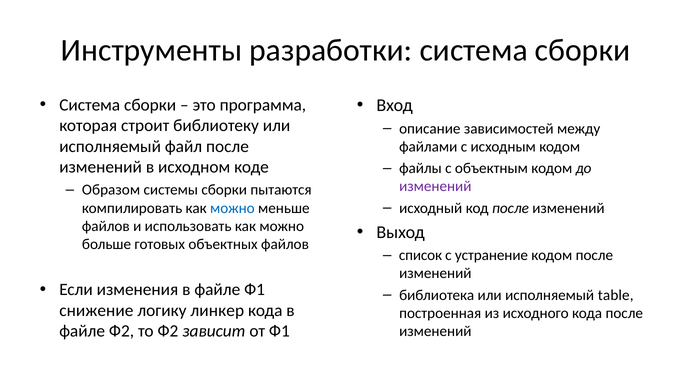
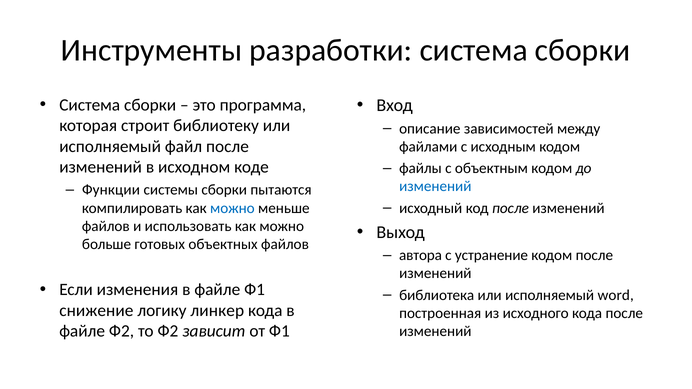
изменений colour: purple -> blue (435, 187)
Образом: Образом -> Функции (111, 190)
список: список -> автора (421, 255)
table: table -> word (616, 295)
